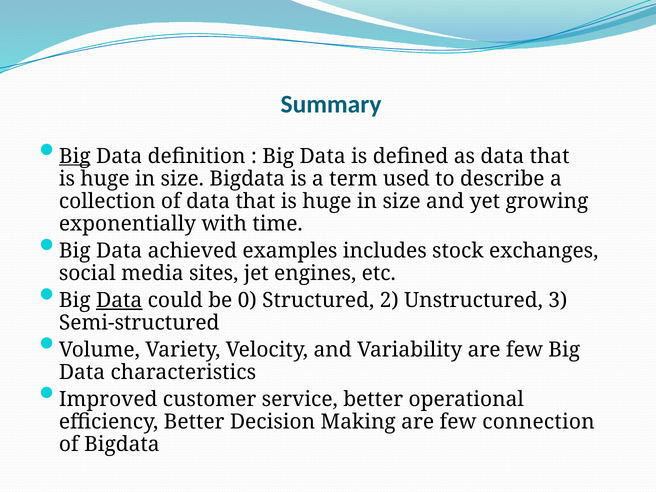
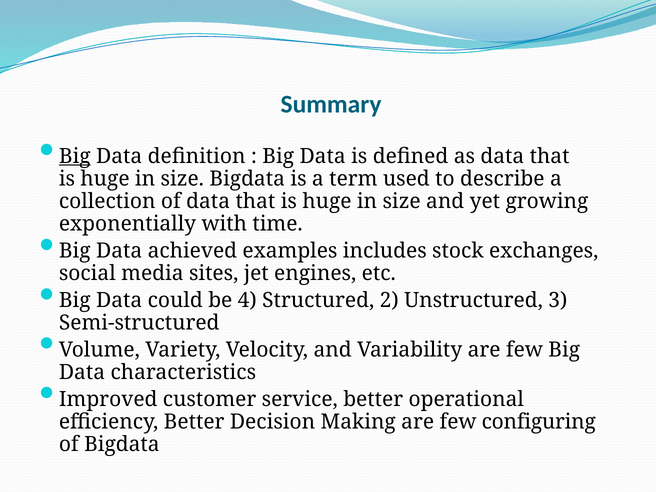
Data underline: present -> none (119, 300)
0: 0 -> 4 (247, 300)
connection: connection -> configuring (539, 422)
